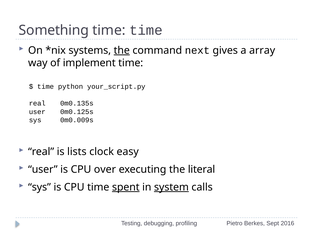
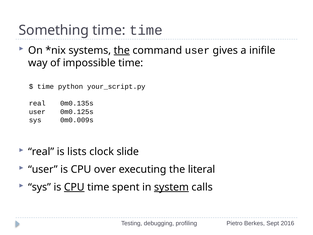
command next: next -> user (197, 50)
array: array -> inifile (262, 50)
implement: implement -> impossible (89, 63)
easy: easy -> slide (128, 151)
CPU underline: none -> present (74, 187)
spent underline: present -> none (126, 187)
